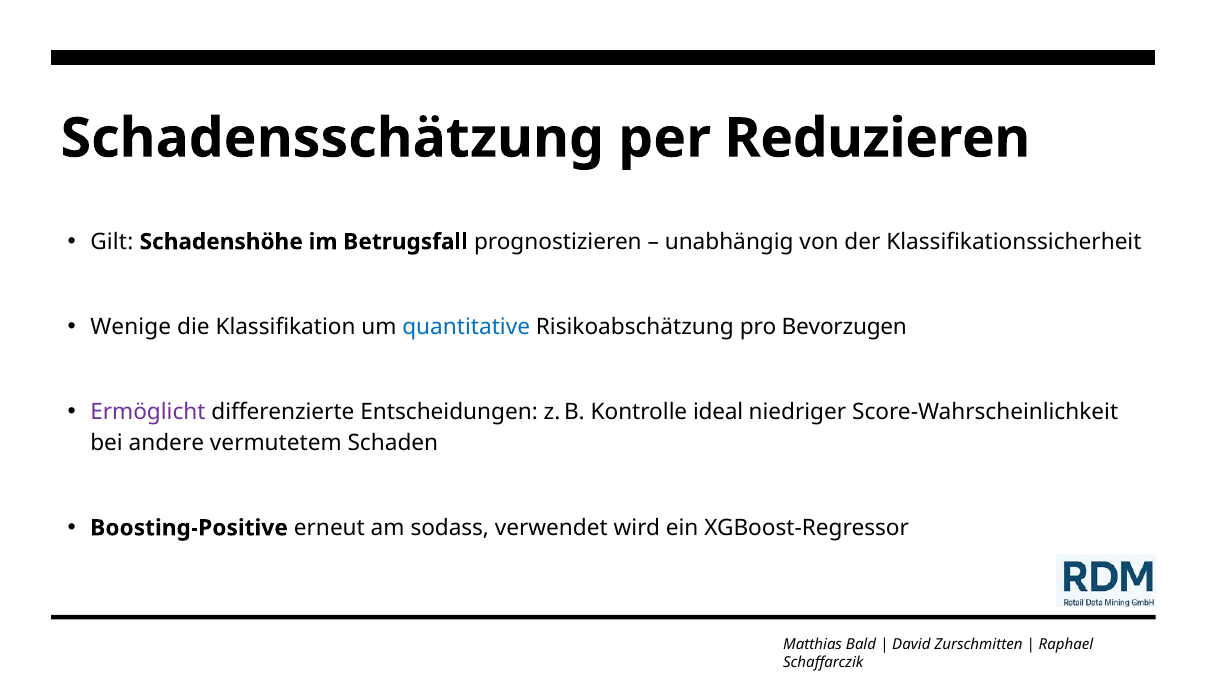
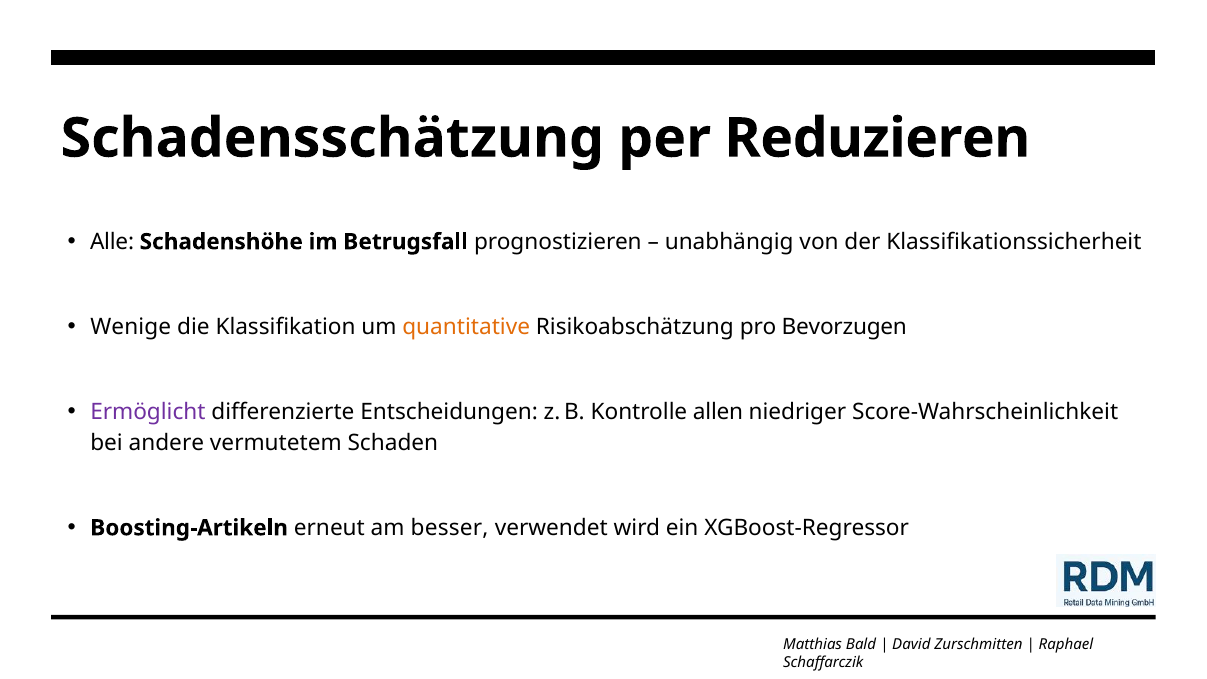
Gilt: Gilt -> Alle (112, 242)
quantitative colour: blue -> orange (466, 327)
ideal: ideal -> allen (718, 412)
Boosting-Positive: Boosting-Positive -> Boosting-Artikeln (189, 528)
sodass: sodass -> besser (450, 528)
